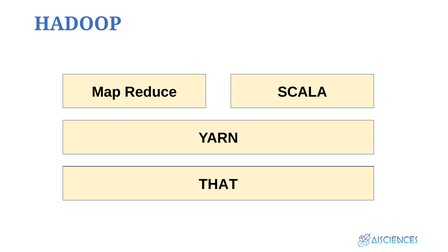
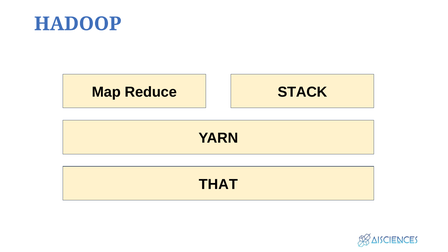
SCALA: SCALA -> STACK (302, 92)
